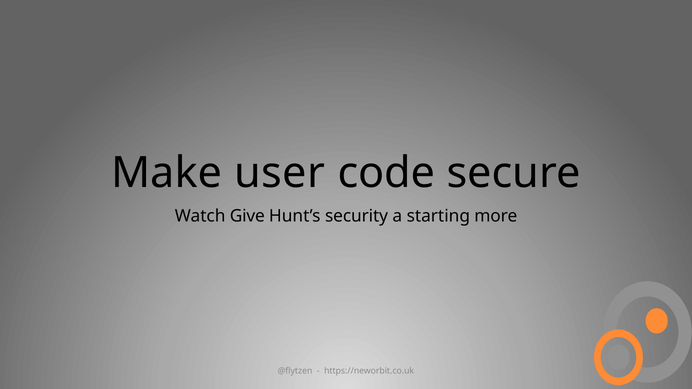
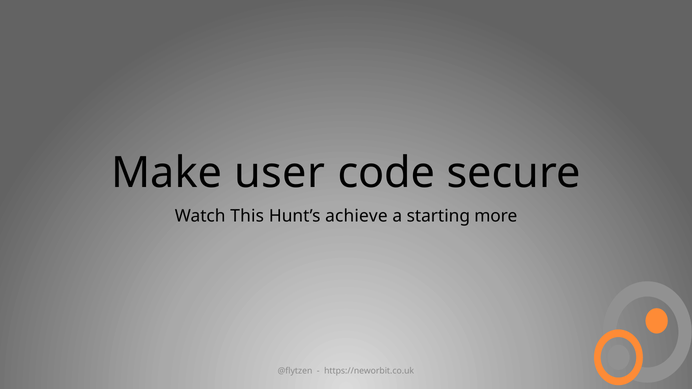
Give: Give -> This (247, 216)
security: security -> achieve (356, 216)
